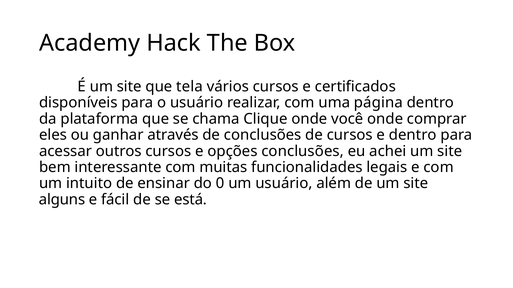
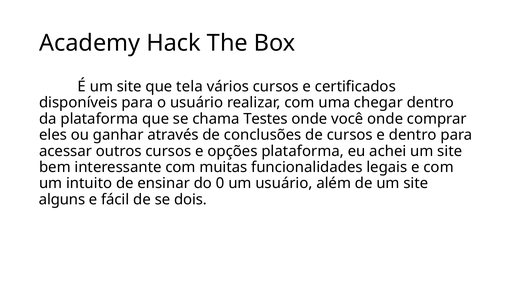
página: página -> chegar (378, 103)
Clique: Clique -> Testes (266, 119)
opções conclusões: conclusões -> plataforma (303, 151)
está: está -> dois (191, 200)
